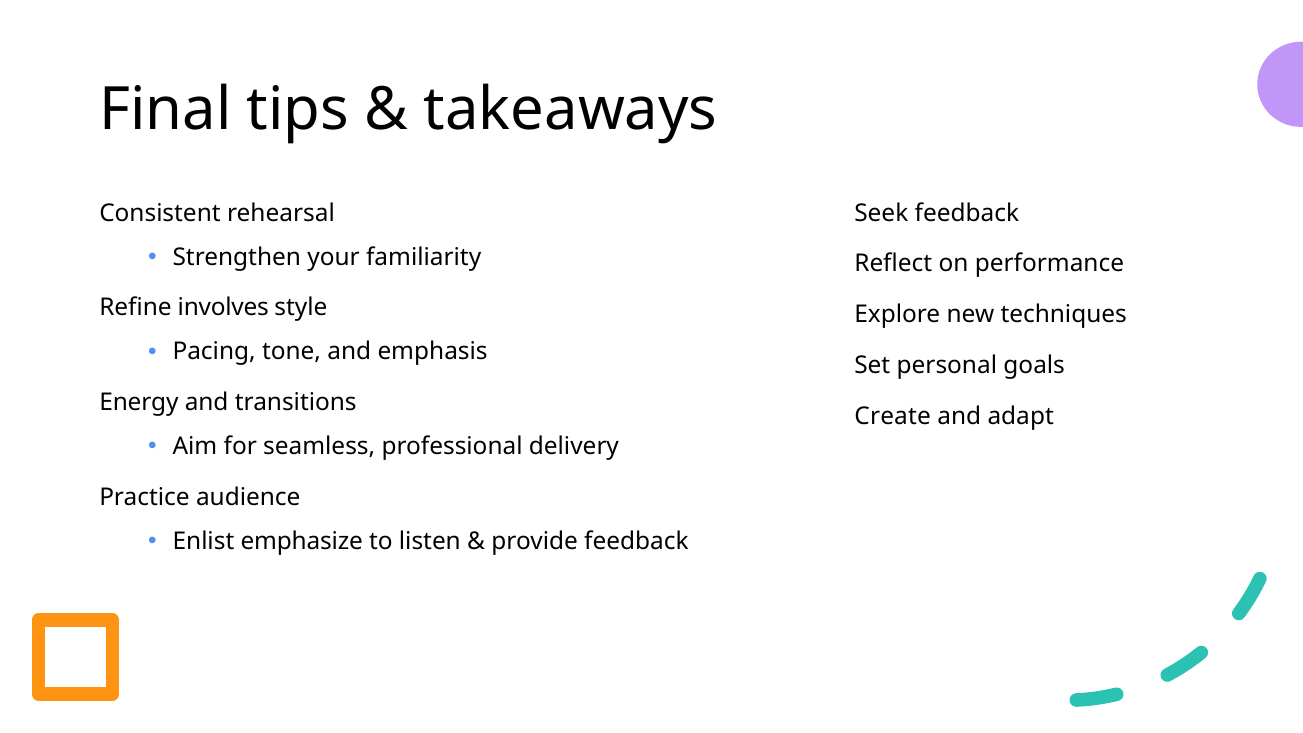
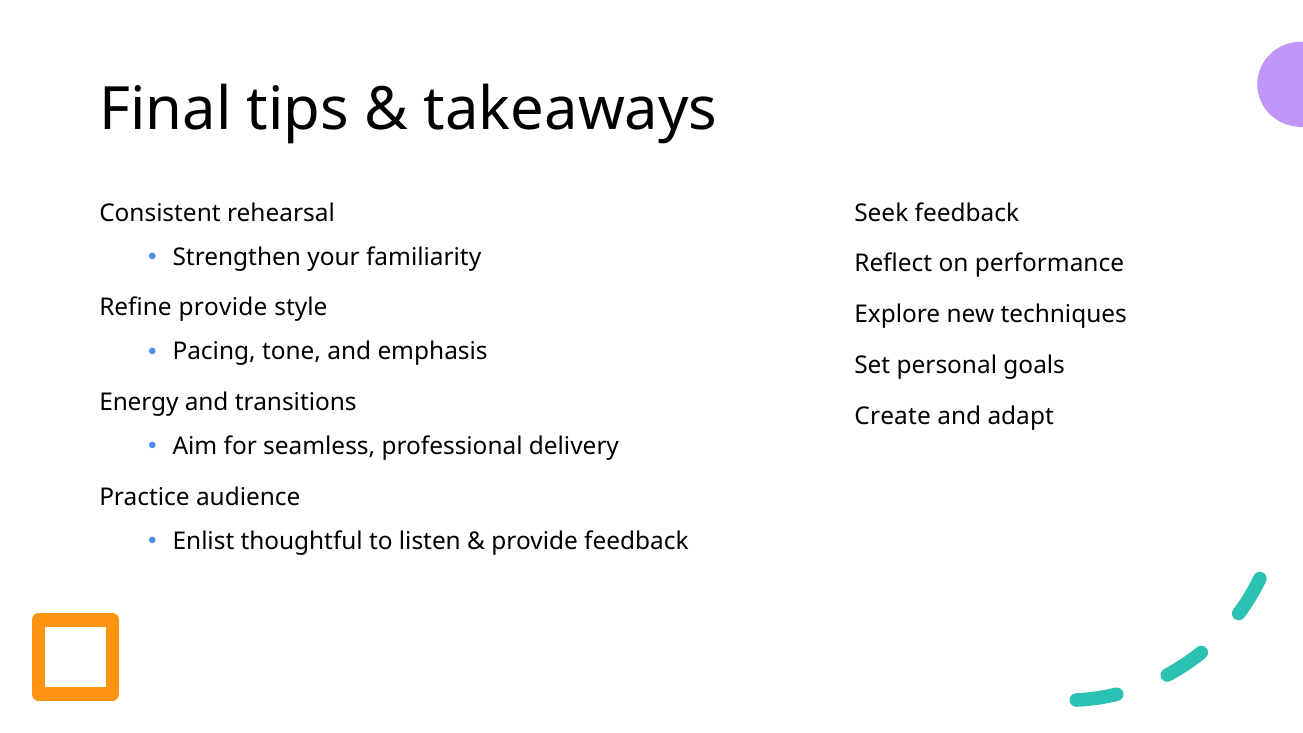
Refine involves: involves -> provide (223, 308)
emphasize: emphasize -> thoughtful (302, 542)
